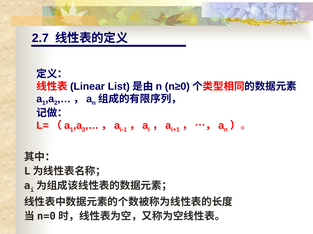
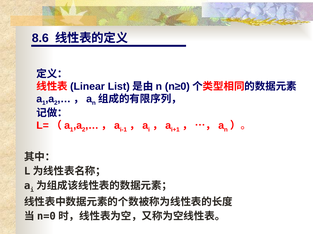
2.7: 2.7 -> 8.6 (40, 38)
